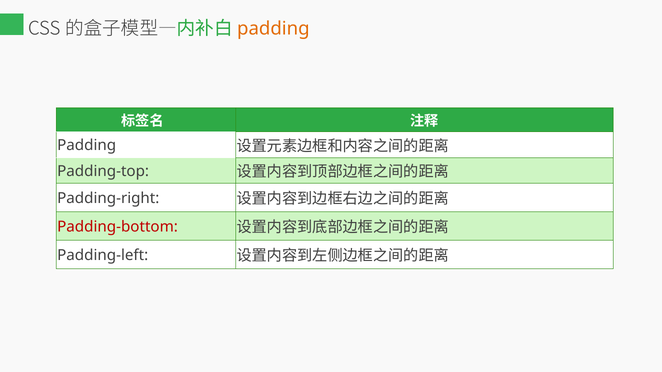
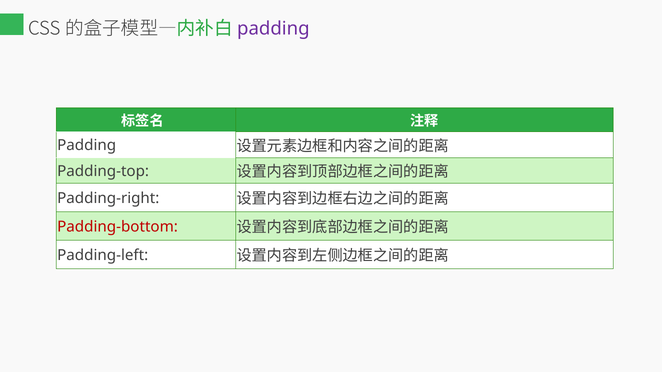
padding colour: orange -> purple (273, 29)
